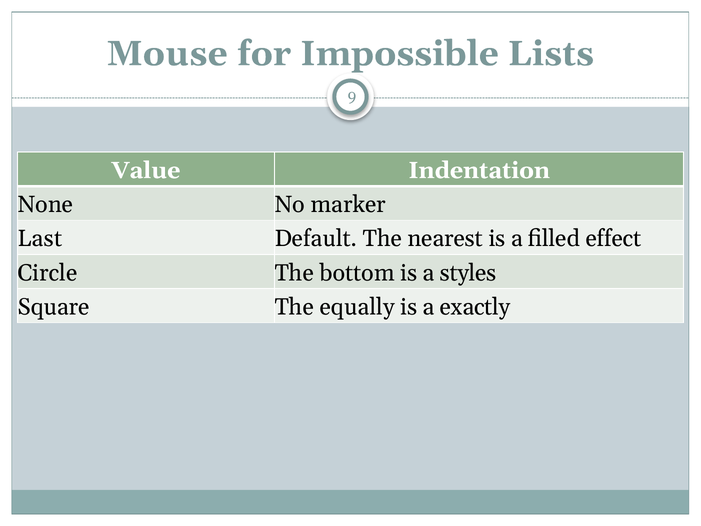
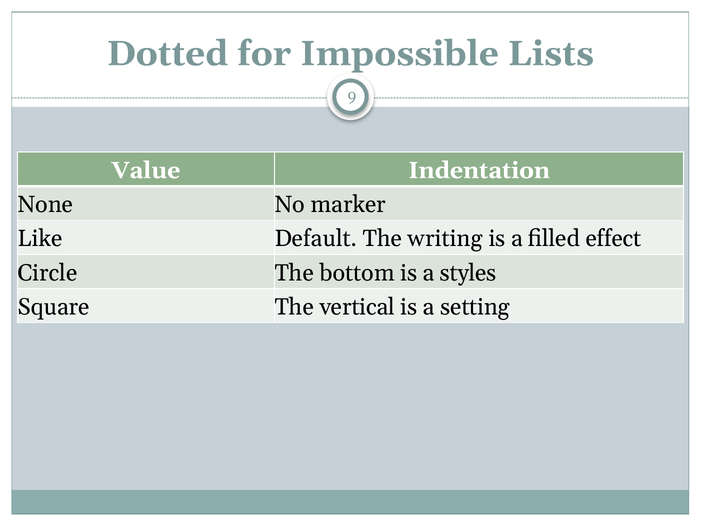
Mouse: Mouse -> Dotted (167, 54)
Last: Last -> Like (40, 239)
nearest: nearest -> writing (445, 239)
equally: equally -> vertical (357, 307)
exactly: exactly -> setting (475, 307)
